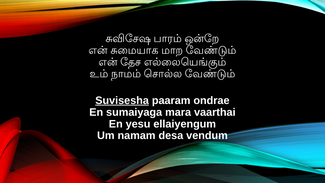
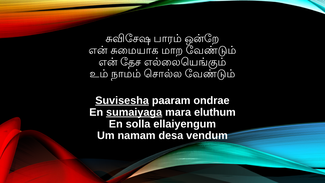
sumaiyaga underline: none -> present (134, 112)
vaarthai: vaarthai -> eluthum (215, 112)
yesu: yesu -> solla (138, 124)
